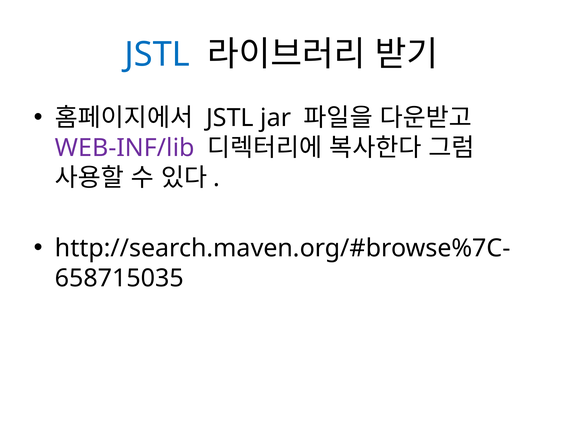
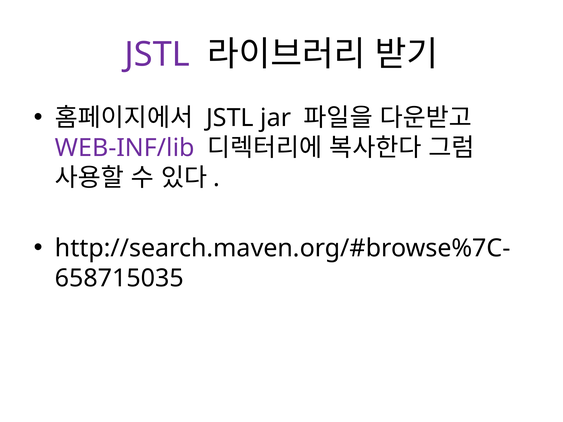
JSTL colour: blue -> purple (157, 55)
